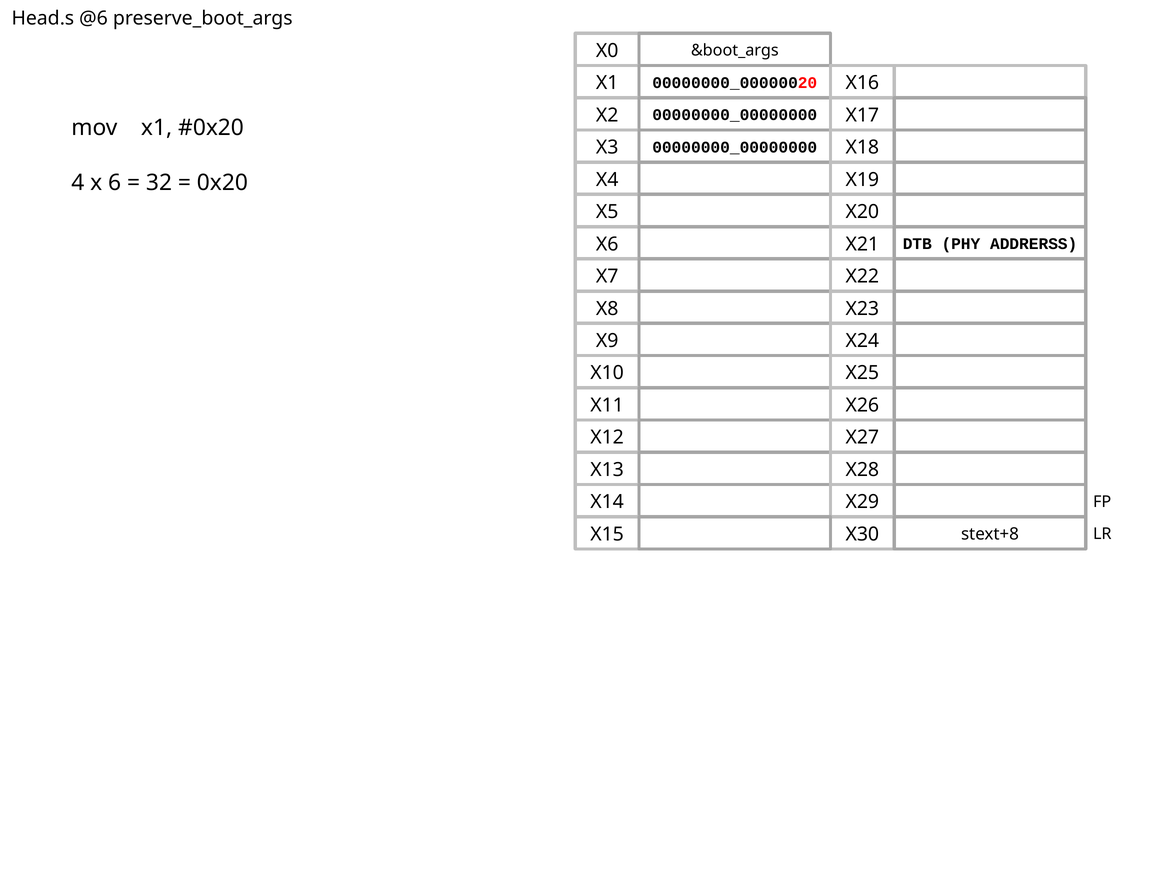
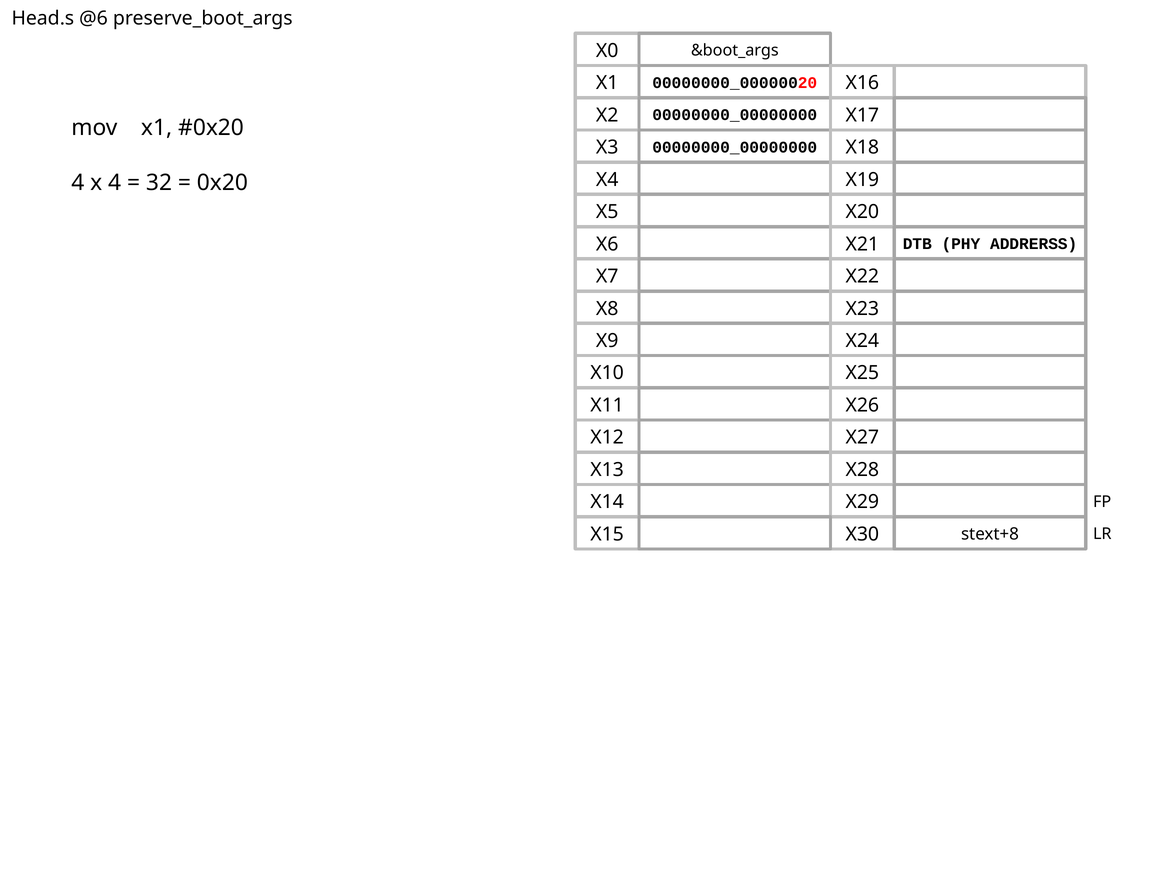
x 6: 6 -> 4 (115, 182)
